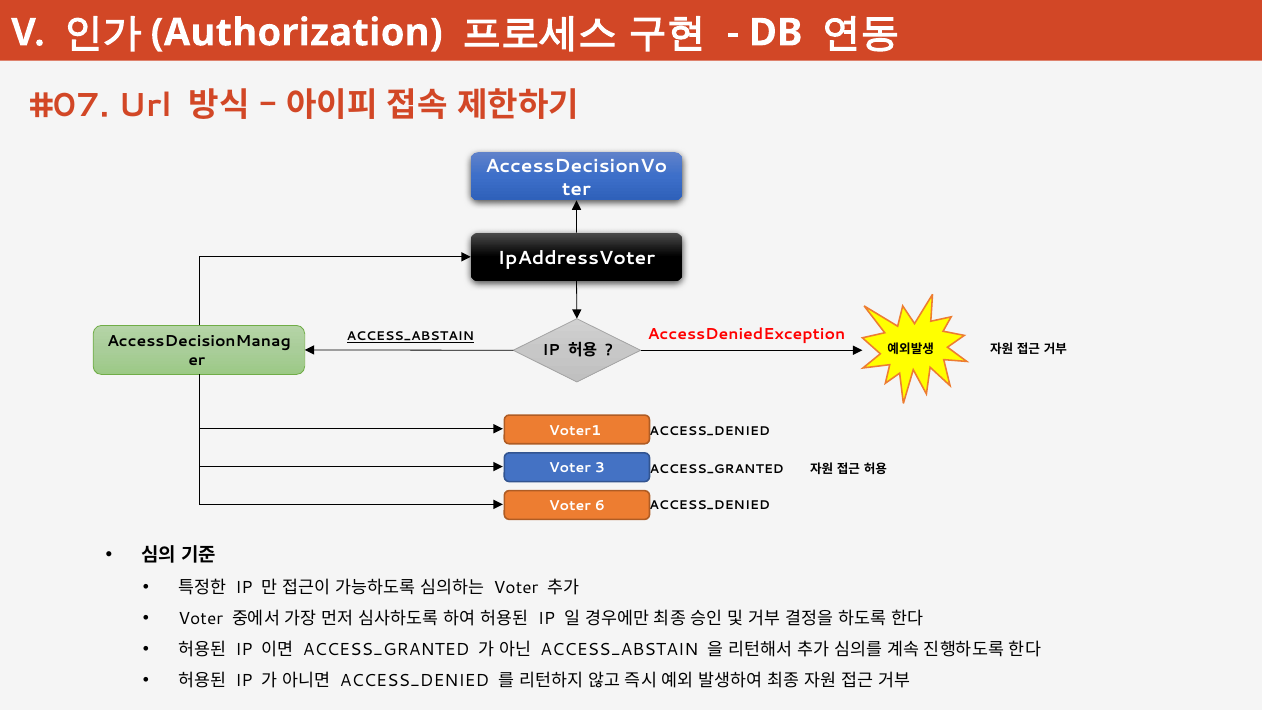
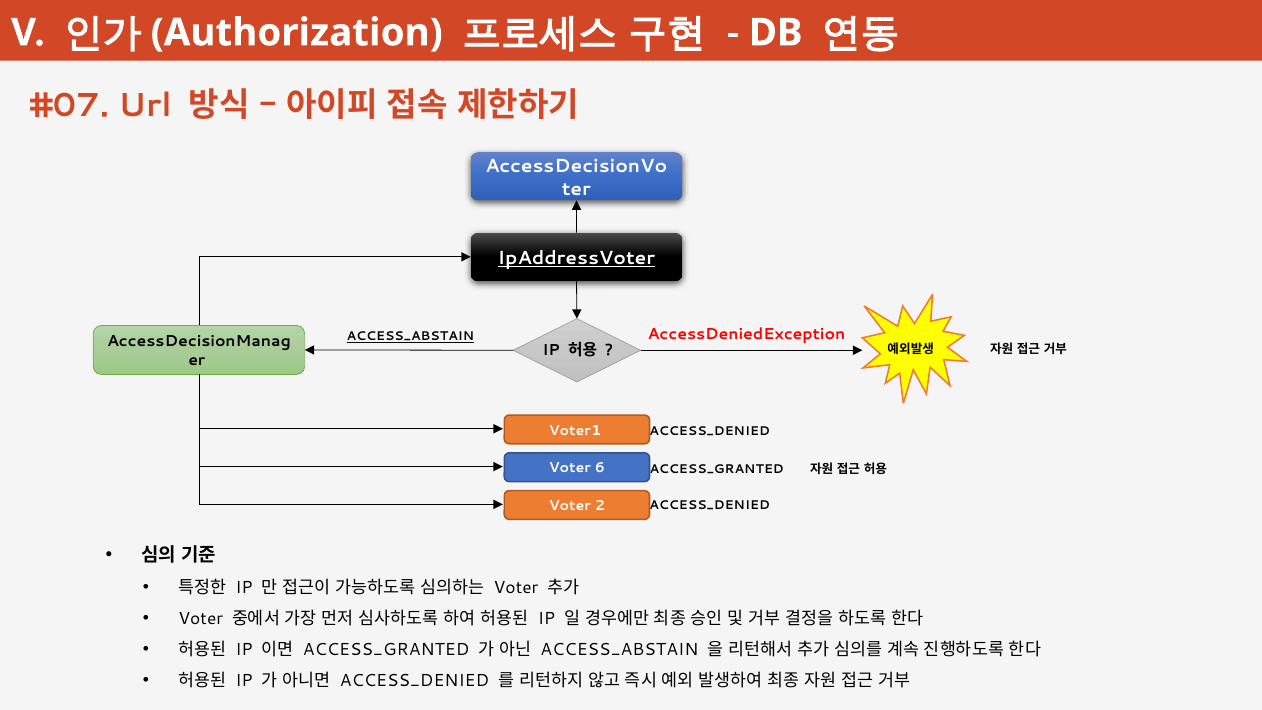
IpAddressVoter underline: none -> present (576, 258)
3: 3 -> 6 (600, 468)
6: 6 -> 2 (600, 506)
